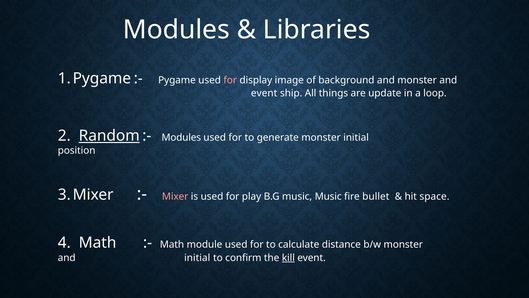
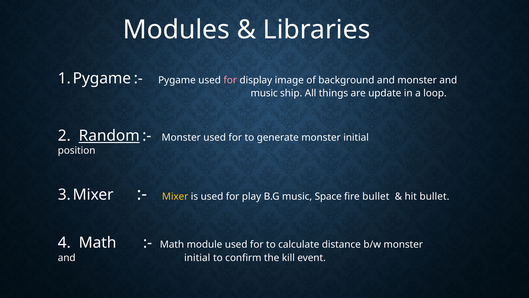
event: event -> music (264, 93)
Modules: Modules -> Monster (181, 137)
Mixer colour: pink -> yellow (175, 196)
music Music: Music -> Space (328, 196)
hit space: space -> bullet (434, 196)
kill underline: present -> none (288, 257)
